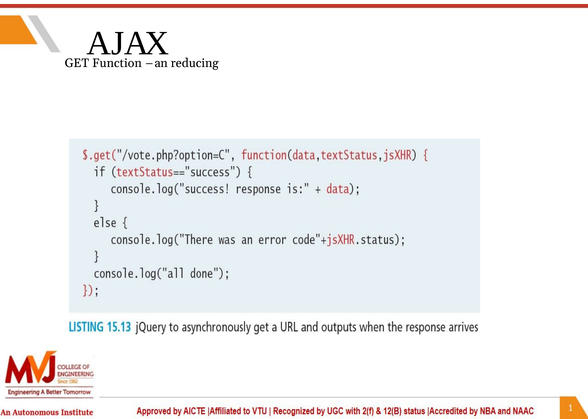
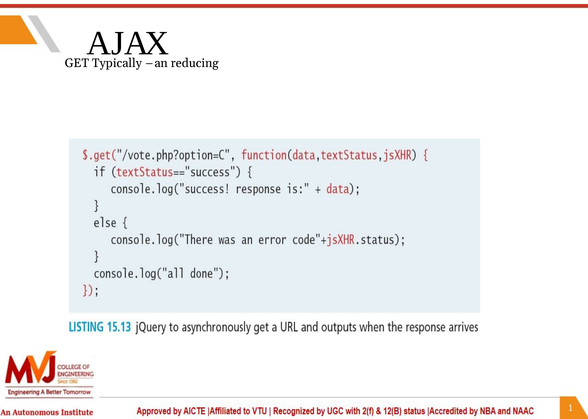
Function: Function -> Typically (117, 63)
